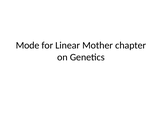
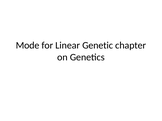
Mother: Mother -> Genetic (98, 46)
